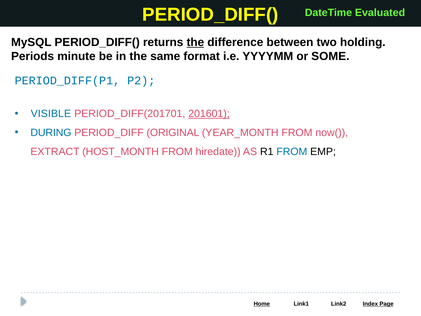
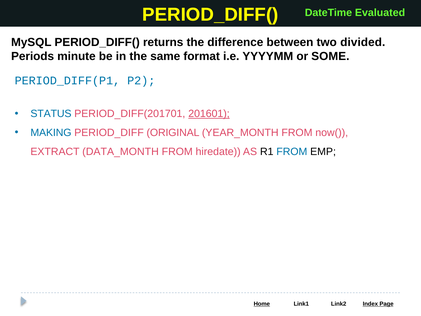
the underline: present -> none (195, 42)
holding: holding -> divided (363, 42)
VISIBLE: VISIBLE -> STATUS (51, 114)
DURING: DURING -> MAKING (51, 133)
HOST_MONTH: HOST_MONTH -> DATA_MONTH (121, 152)
